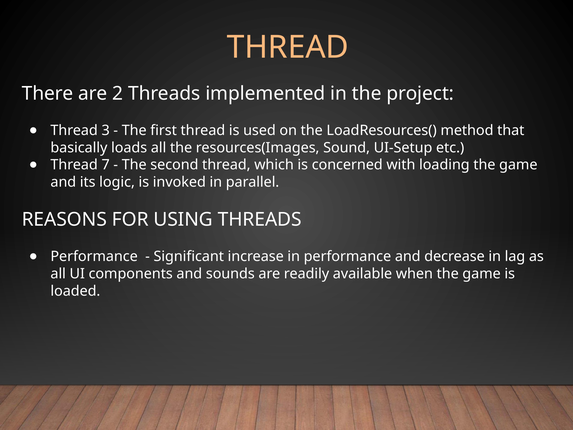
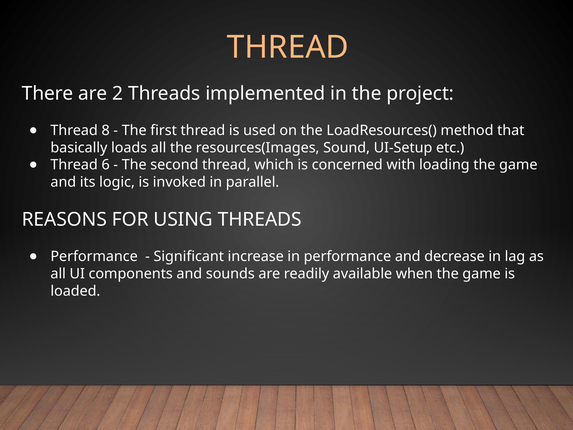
3: 3 -> 8 (106, 130)
7: 7 -> 6 (106, 165)
